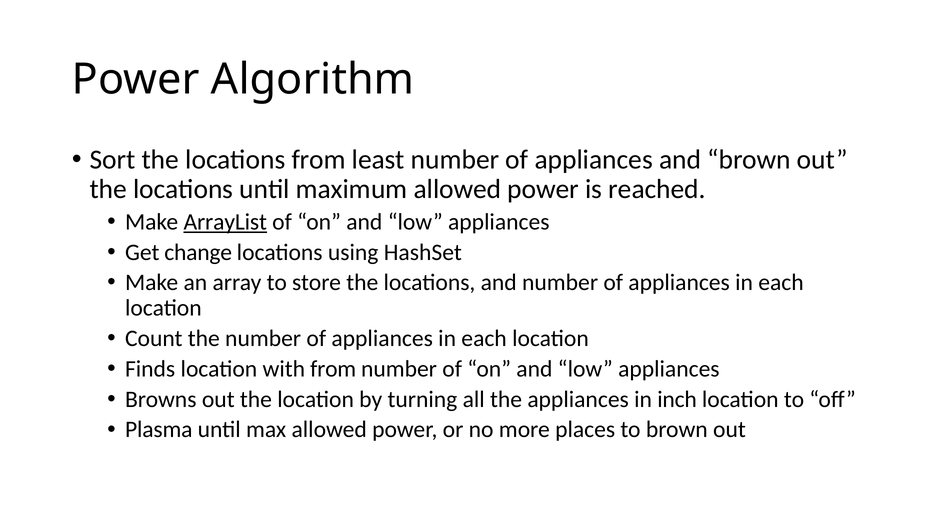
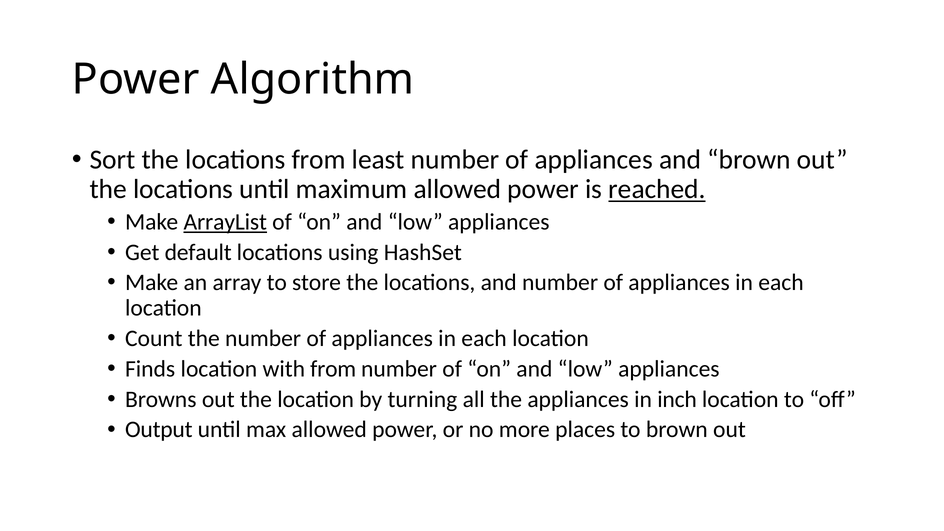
reached underline: none -> present (657, 189)
change: change -> default (198, 252)
Plasma: Plasma -> Output (159, 430)
